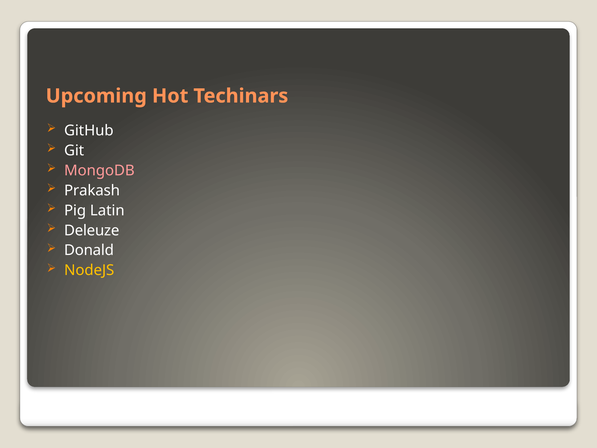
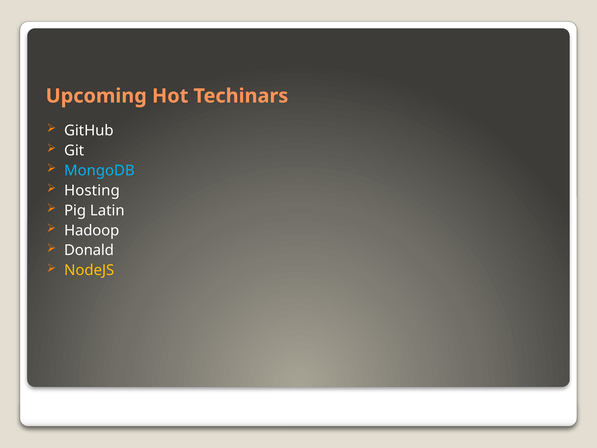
MongoDB colour: pink -> light blue (99, 170)
Prakash: Prakash -> Hosting (92, 190)
Deleuze: Deleuze -> Hadoop (92, 230)
